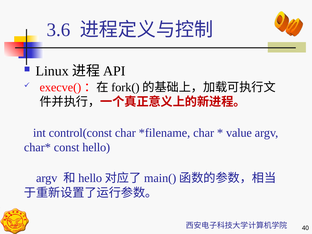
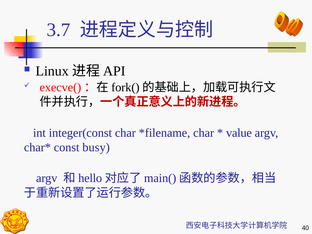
3.6: 3.6 -> 3.7 (59, 30)
control(const: control(const -> integer(const (80, 133)
const hello: hello -> busy (96, 147)
